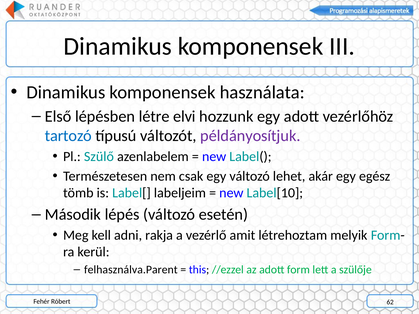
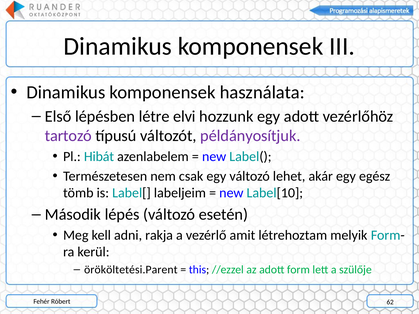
tartozó colour: blue -> purple (68, 136)
Szülő: Szülő -> Hibát (99, 157)
felhasználva.Parent: felhasználva.Parent -> örököltetési.Parent (131, 270)
